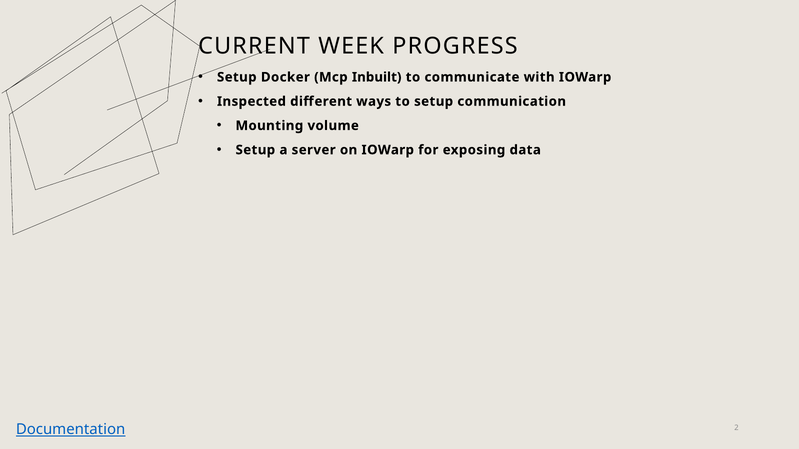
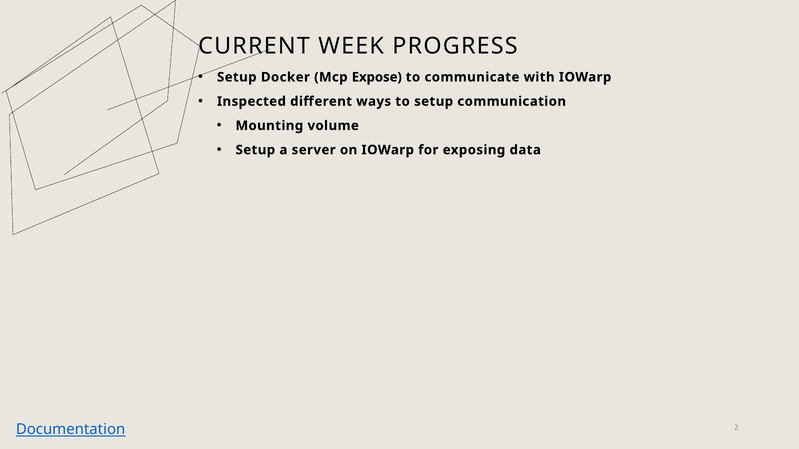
Inbuilt: Inbuilt -> Expose (377, 77)
